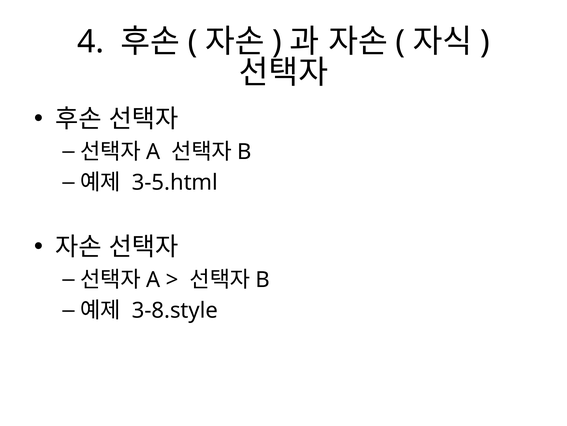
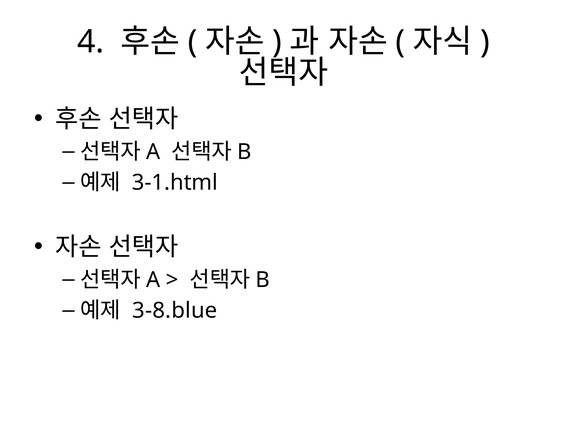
3-5.html: 3-5.html -> 3-1.html (175, 182)
3-8.style: 3-8.style -> 3-8.blue (175, 310)
